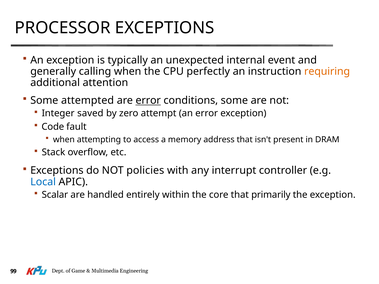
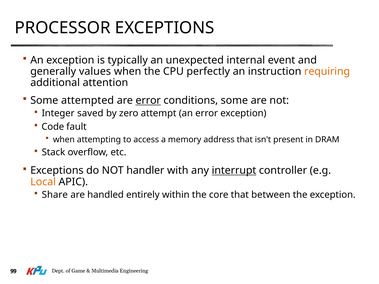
calling: calling -> values (95, 71)
policies: policies -> handler (145, 171)
interrupt underline: none -> present (234, 171)
Local colour: blue -> orange (43, 182)
Scalar: Scalar -> Share (55, 195)
primarily: primarily -> between (271, 195)
